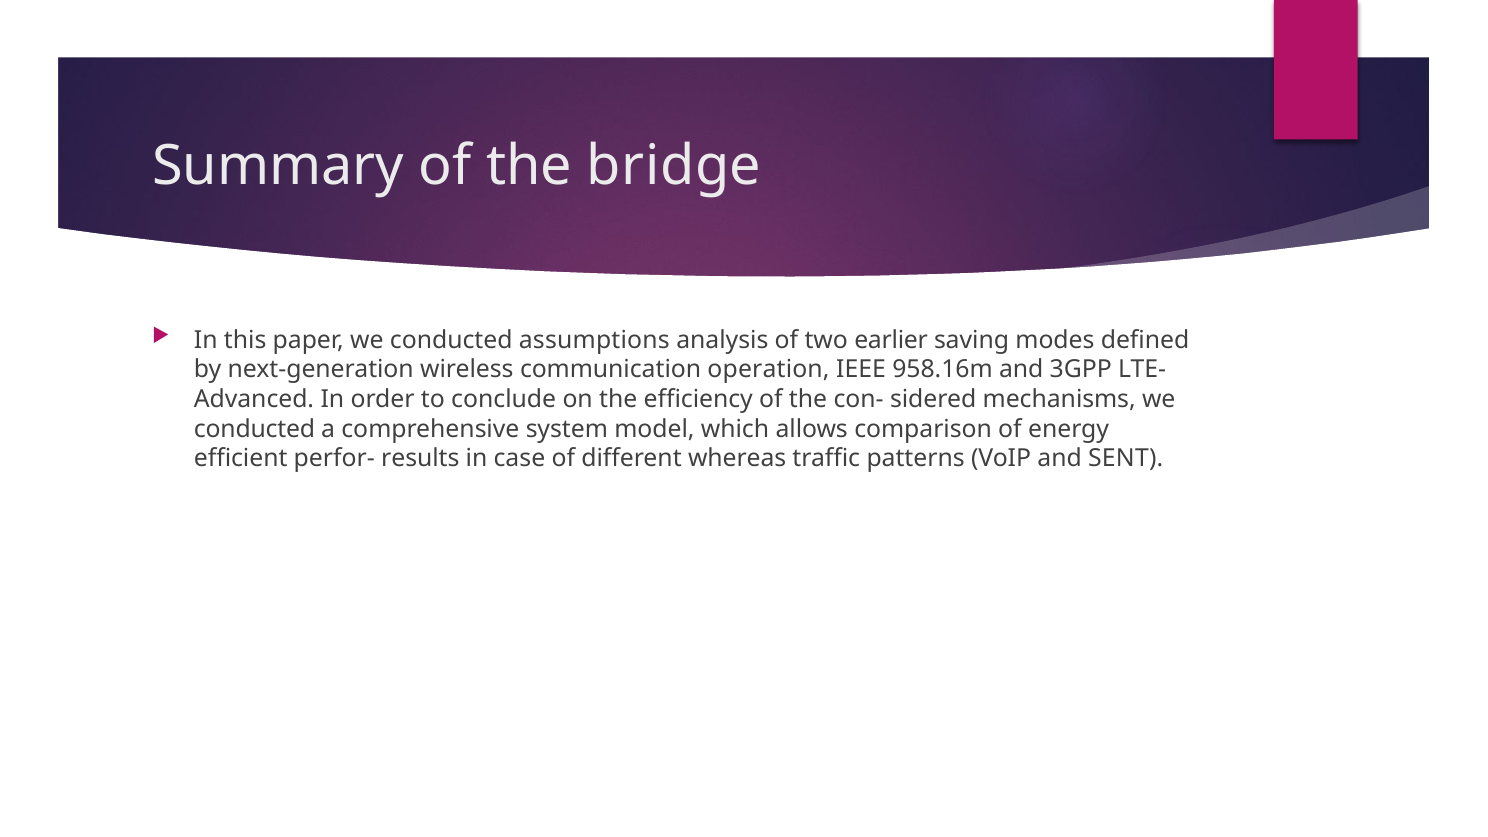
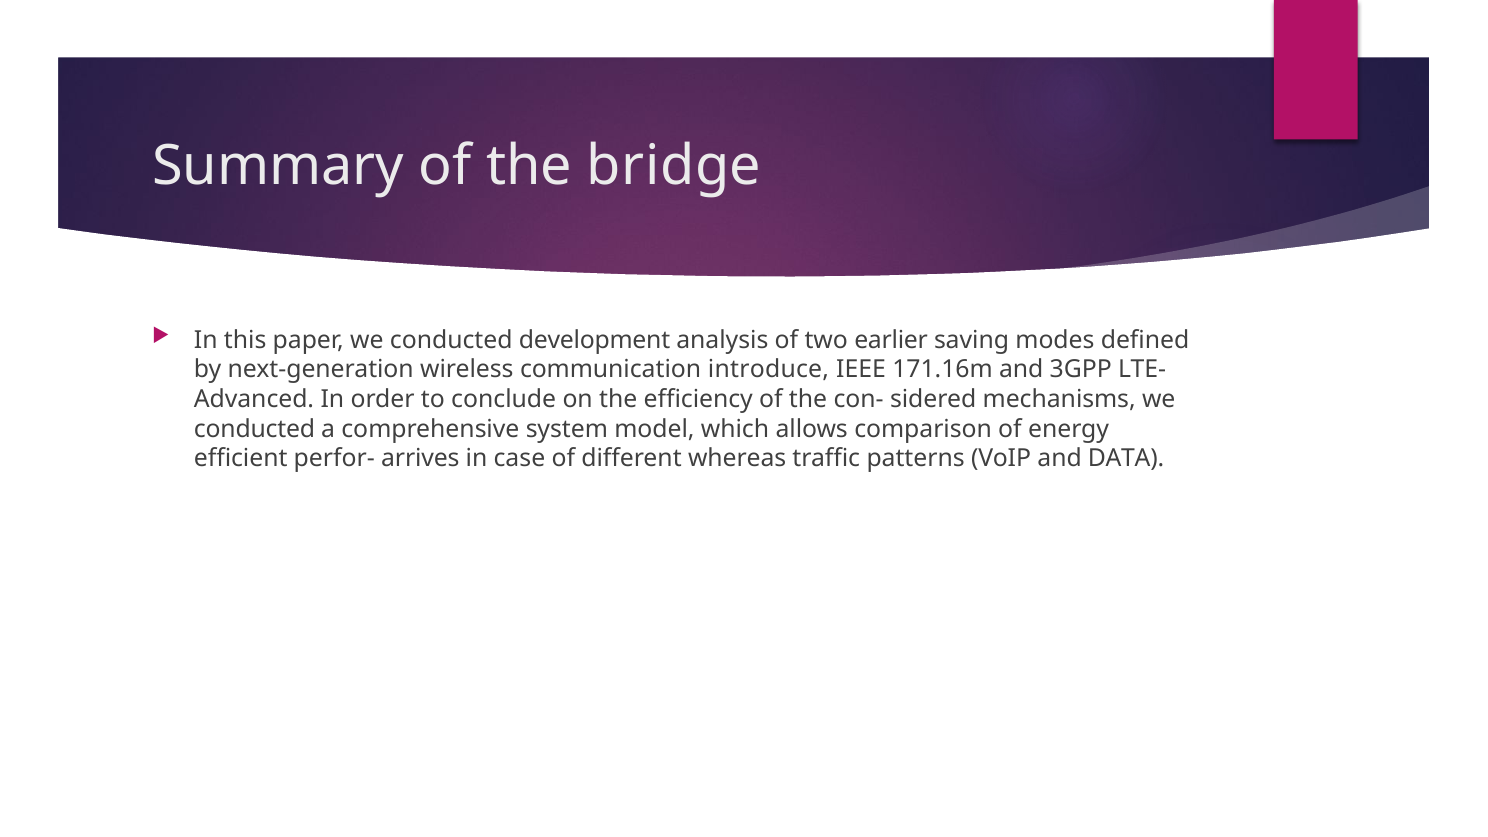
assumptions: assumptions -> development (595, 340)
operation: operation -> introduce (768, 370)
958.16m: 958.16m -> 171.16m (943, 370)
results: results -> arrives (420, 459)
SENT: SENT -> DATA (1126, 459)
